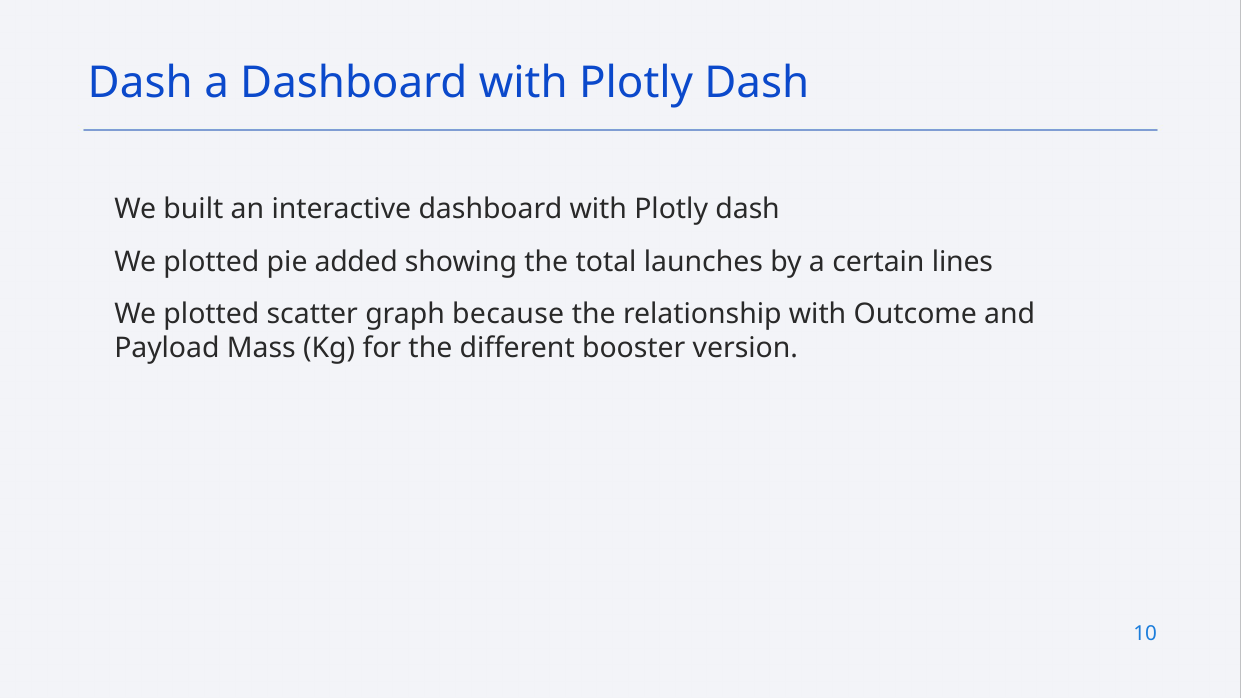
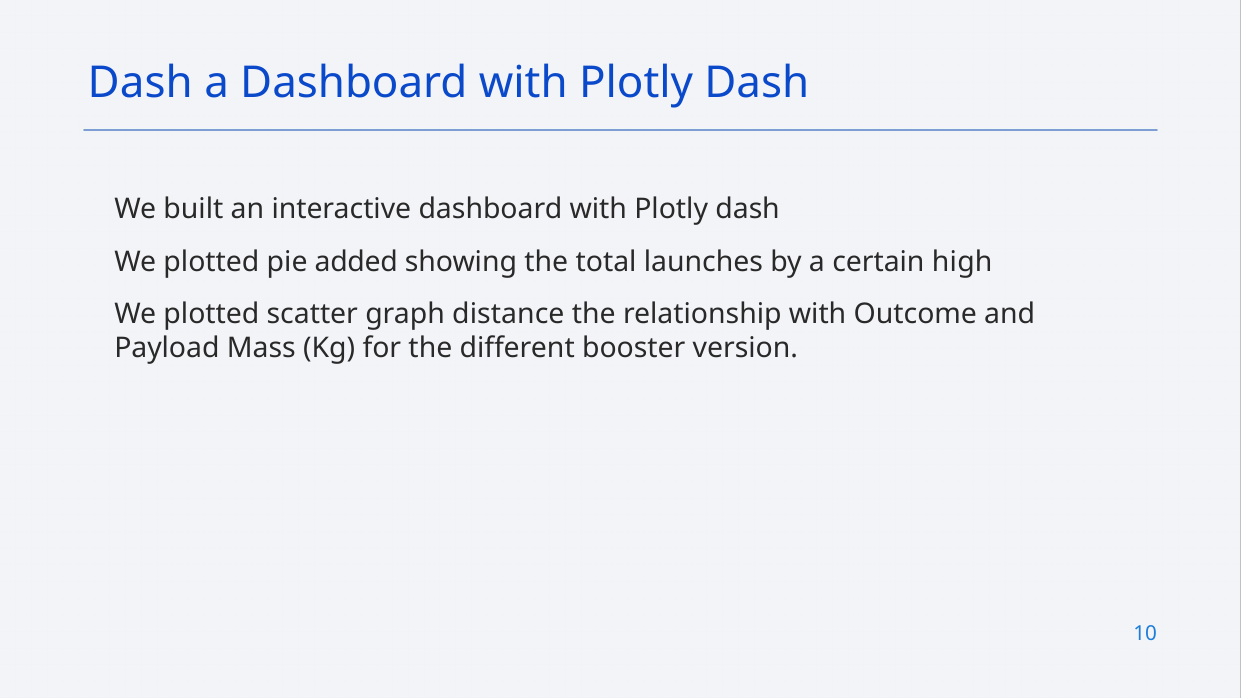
lines: lines -> high (962, 262)
because: because -> distance (508, 314)
